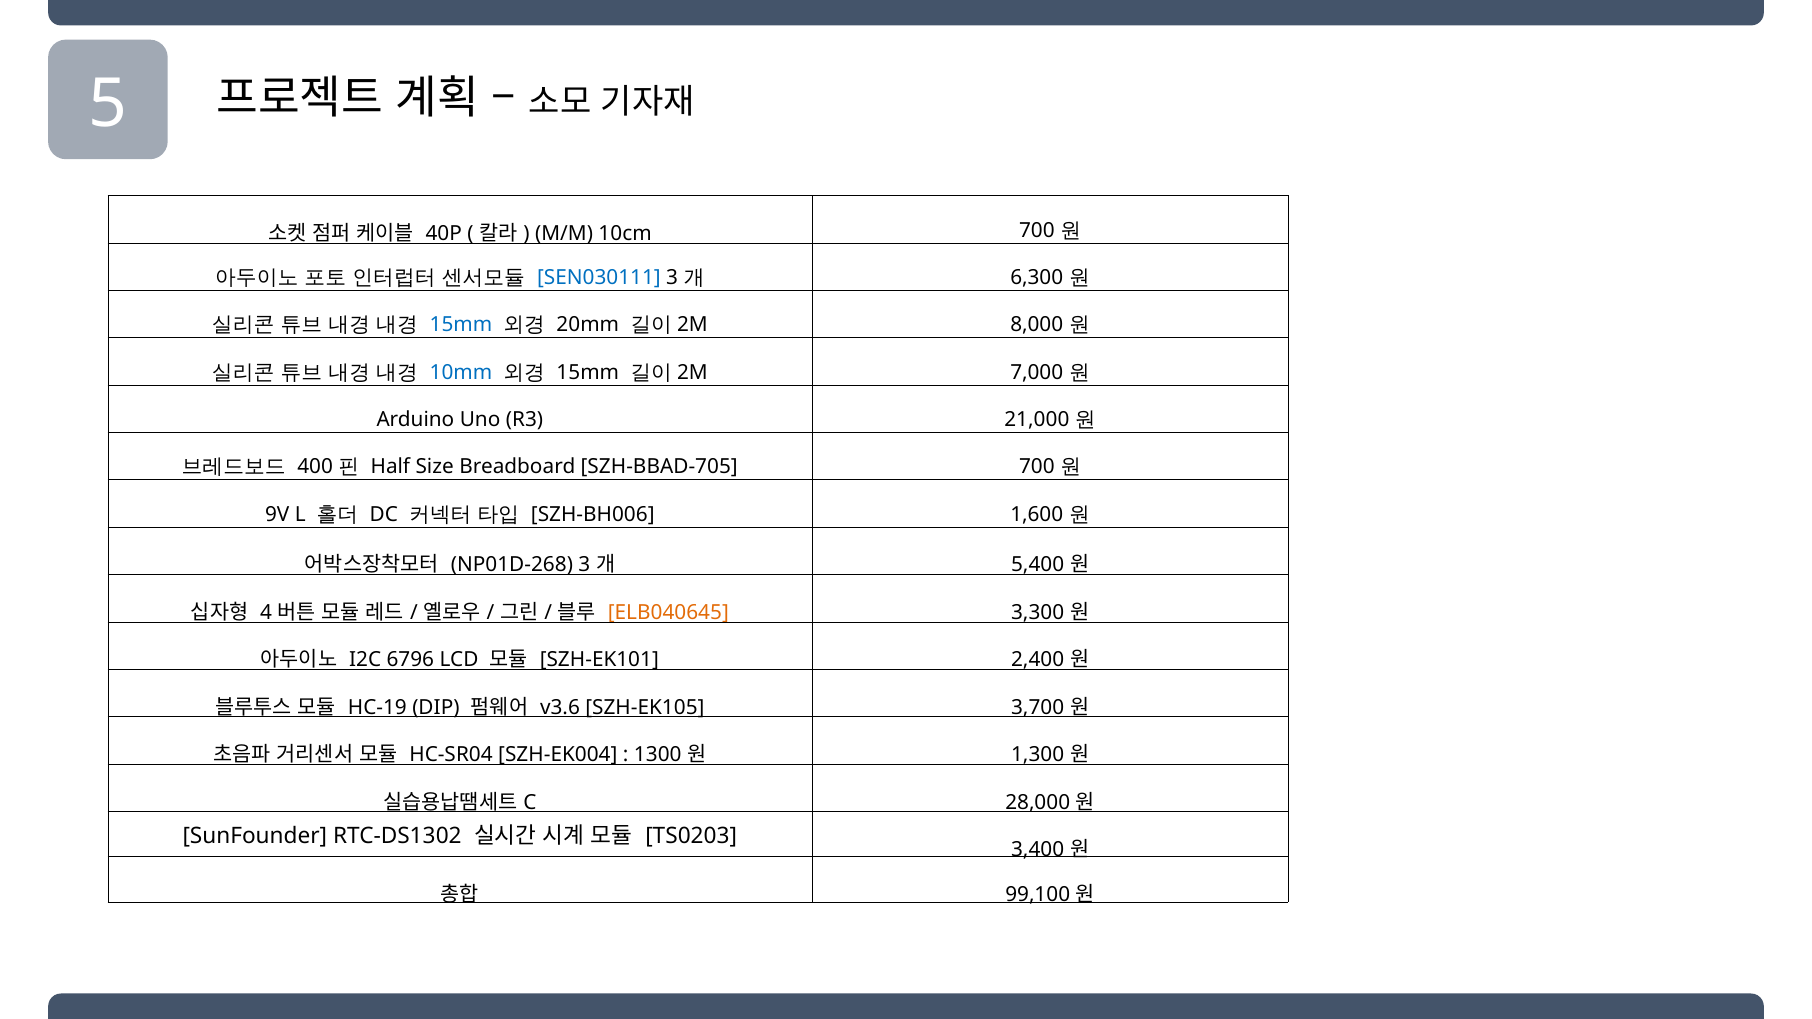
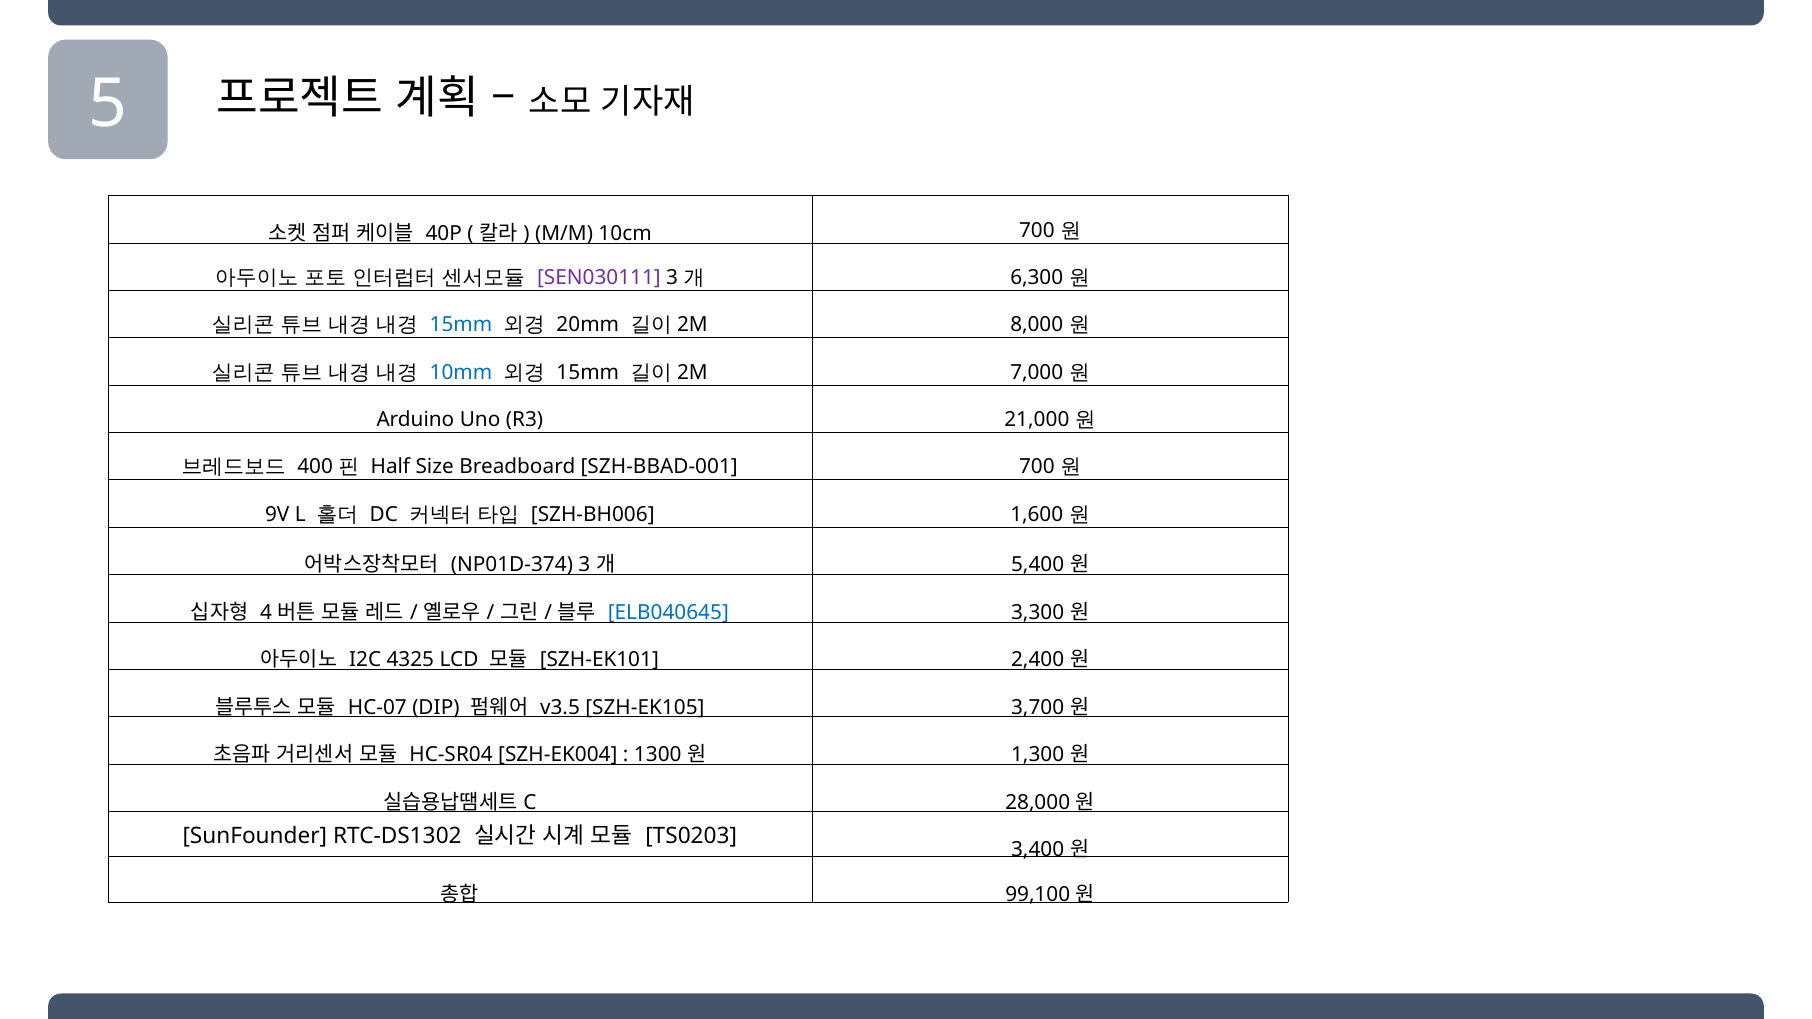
SEN030111 colour: blue -> purple (599, 278)
SZH-BBAD-705: SZH-BBAD-705 -> SZH-BBAD-001 (659, 467)
NP01D-268: NP01D-268 -> NP01D-374 (512, 565)
ELB040645 colour: orange -> blue (668, 613)
6796: 6796 -> 4325 (410, 660)
HC-19: HC-19 -> HC-07 (377, 708)
v3.6: v3.6 -> v3.5 (560, 708)
